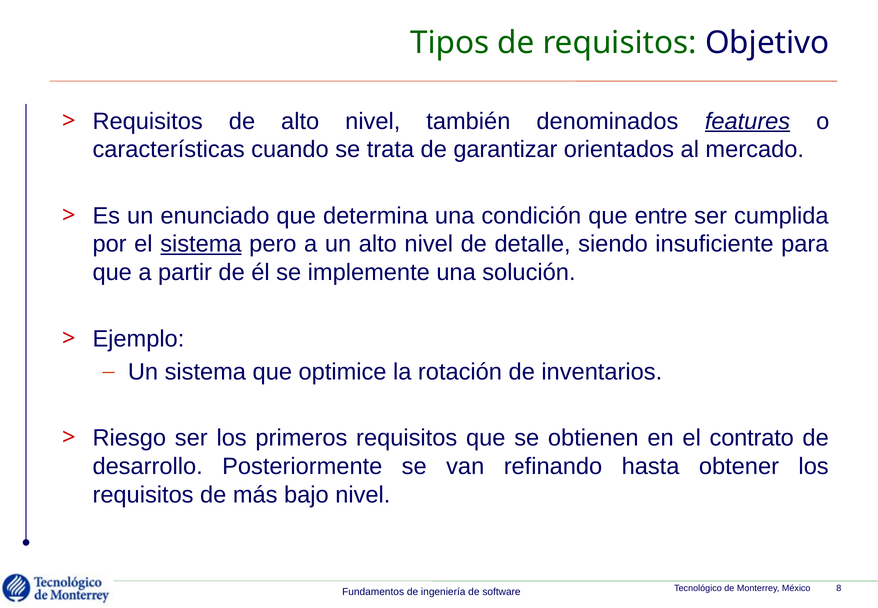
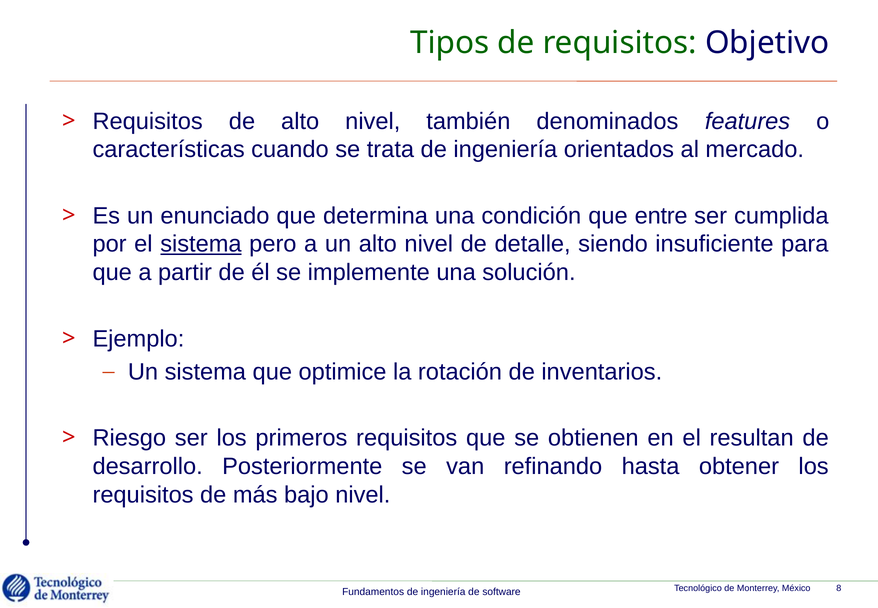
features underline: present -> none (748, 121)
trata de garantizar: garantizar -> ingeniería (505, 150)
contrato: contrato -> resultan (752, 438)
